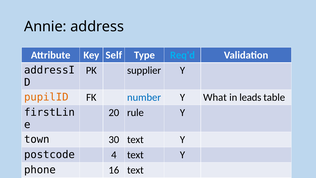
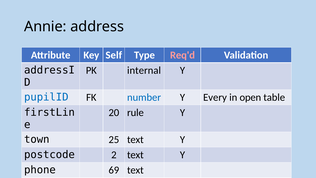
Req'd colour: light blue -> pink (182, 55)
supplier: supplier -> internal (144, 70)
pupilID colour: orange -> blue (46, 97)
What: What -> Every (215, 97)
leads: leads -> open (250, 97)
30: 30 -> 25 (114, 139)
4: 4 -> 2 (114, 155)
16: 16 -> 69 (114, 170)
